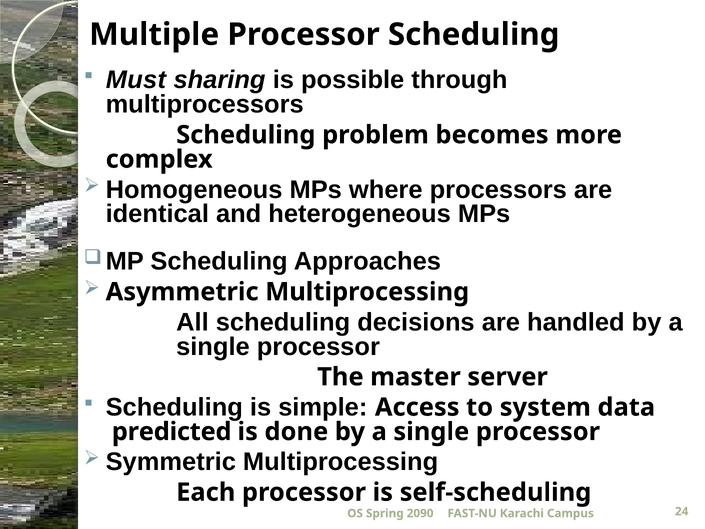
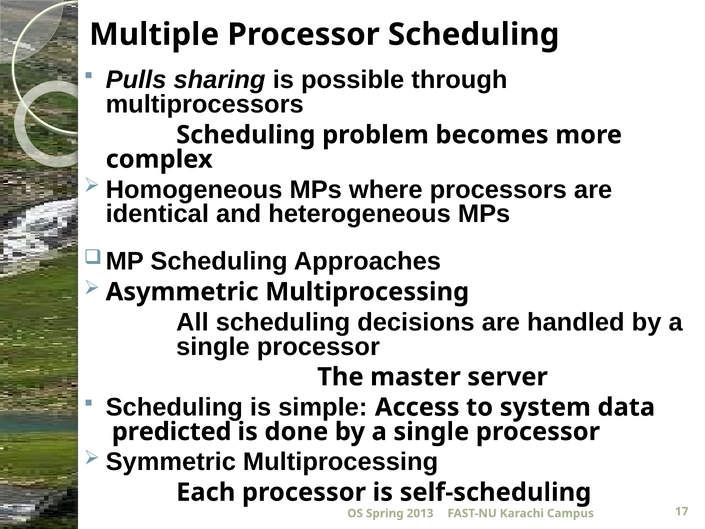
Must: Must -> Pulls (136, 80)
2090: 2090 -> 2013 (420, 513)
24: 24 -> 17 (682, 511)
